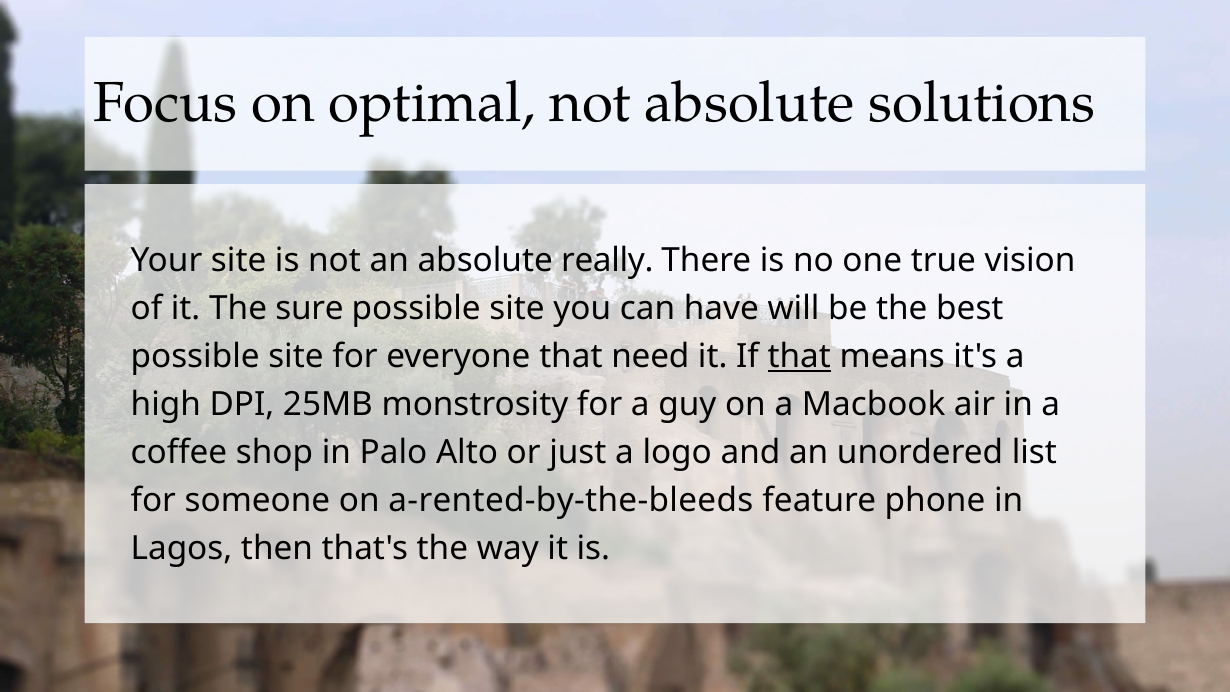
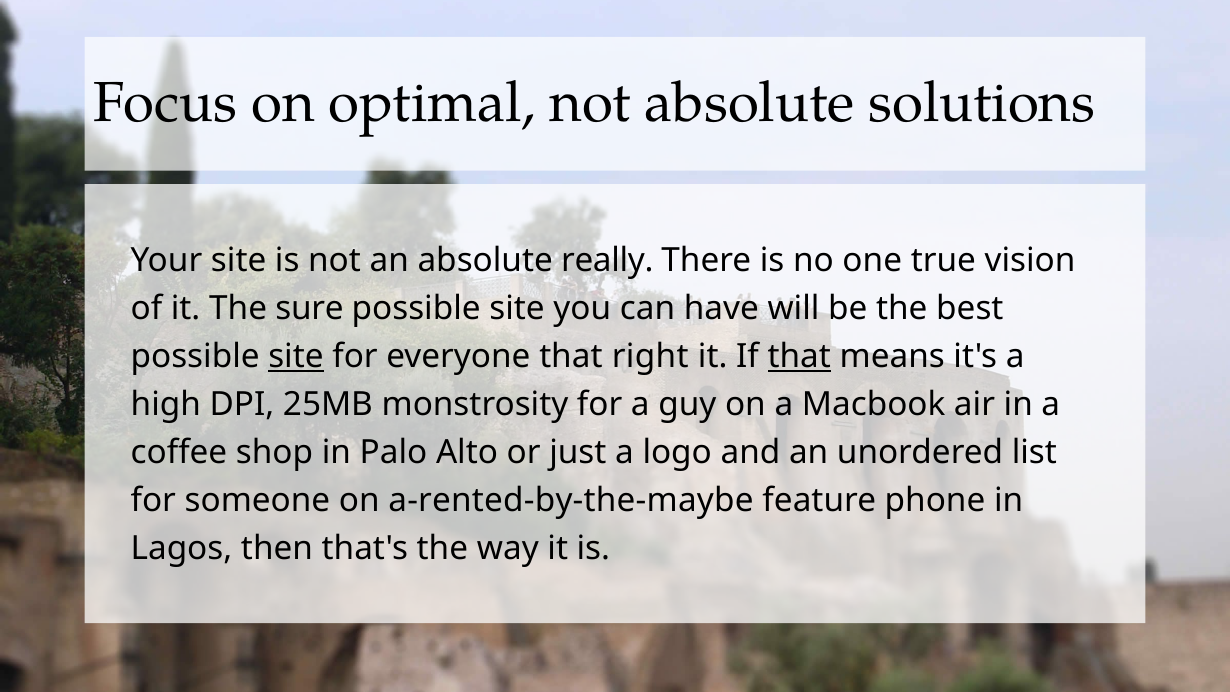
site underline: none -> present (296, 356)
need: need -> right (650, 356)
a-rented-by-the-bleeds: a-rented-by-the-bleeds -> a-rented-by-the-maybe (571, 500)
